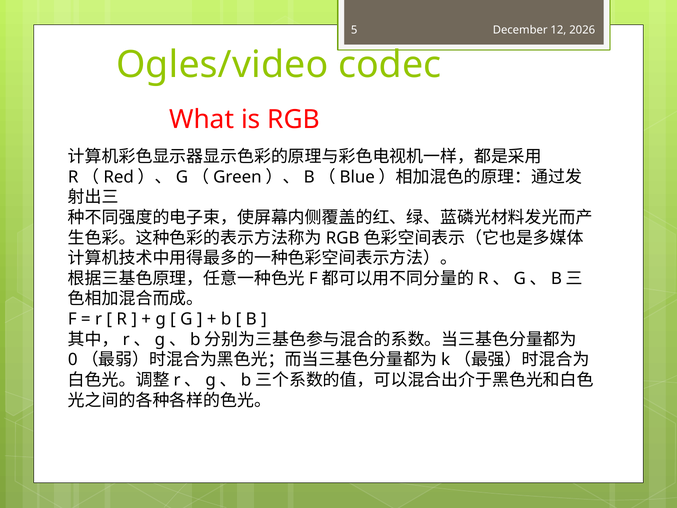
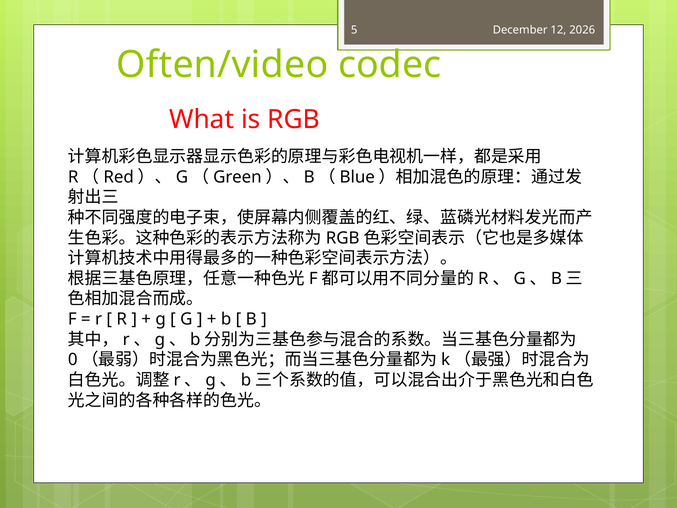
Ogles/video: Ogles/video -> Often/video (222, 65)
